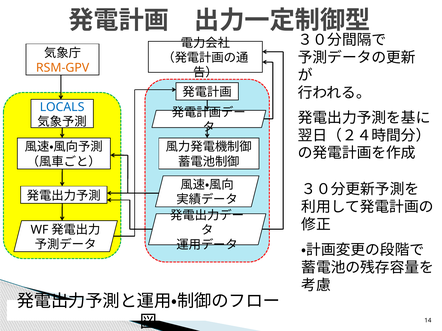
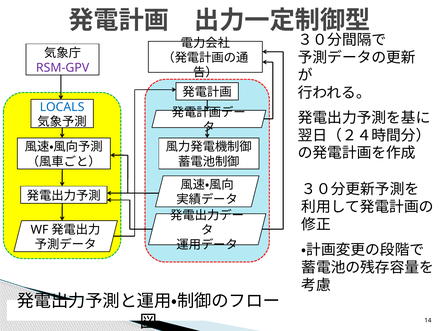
RSM-GPV colour: orange -> purple (63, 68)
